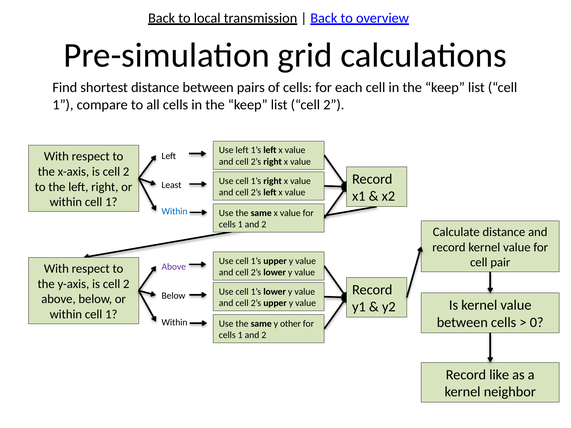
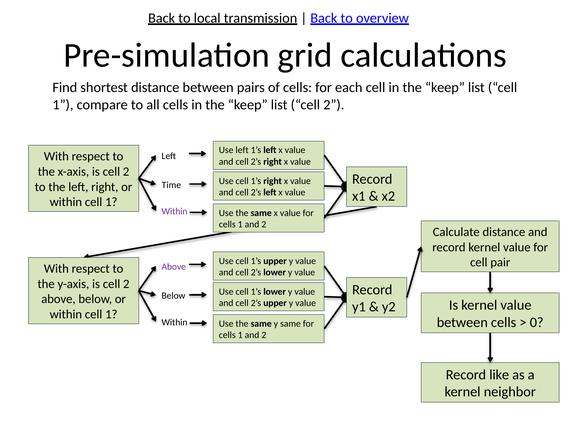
Least: Least -> Time (171, 185)
Within colour: blue -> purple (175, 212)
y other: other -> same (290, 324)
